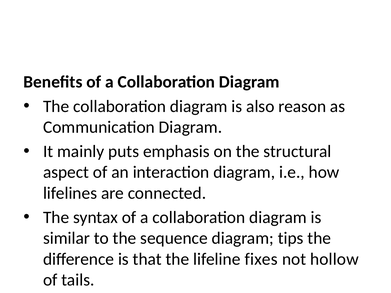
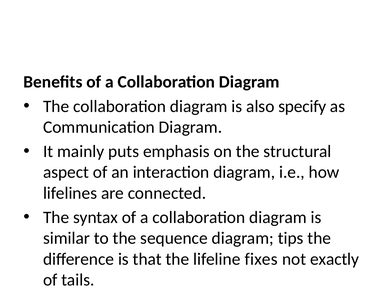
reason: reason -> specify (302, 106)
hollow: hollow -> exactly (335, 259)
